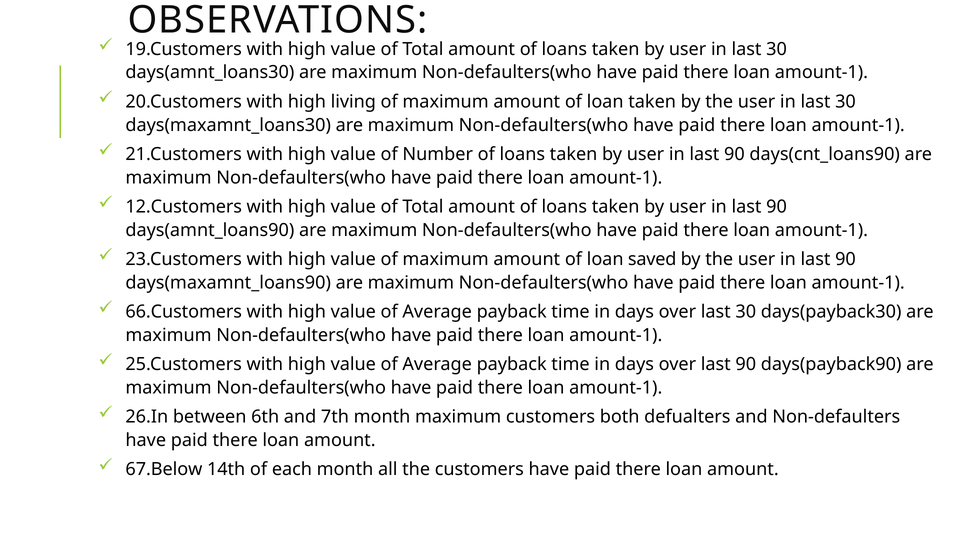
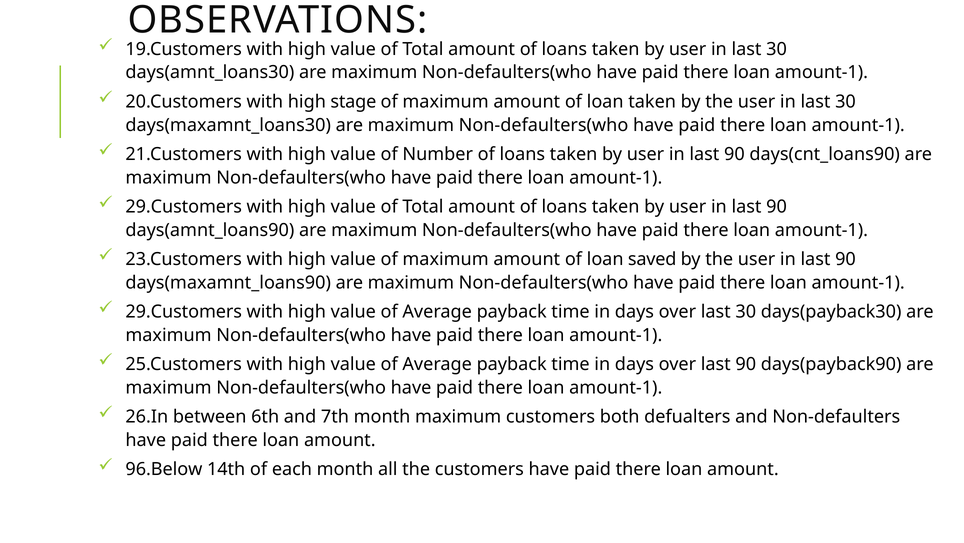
living: living -> stage (353, 102)
12.Customers: 12.Customers -> 29.Customers (184, 207)
66.Customers: 66.Customers -> 29.Customers (184, 311)
67.Below: 67.Below -> 96.Below (164, 469)
